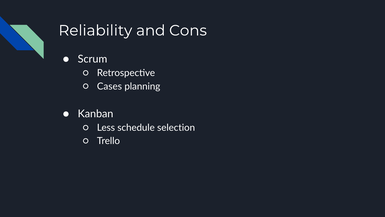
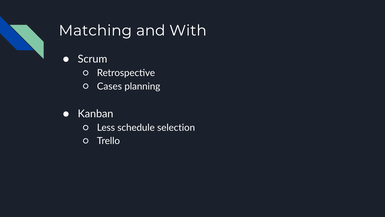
Reliability: Reliability -> Matching (95, 30)
Cons: Cons -> With (188, 30)
